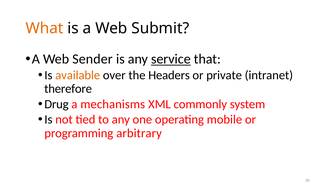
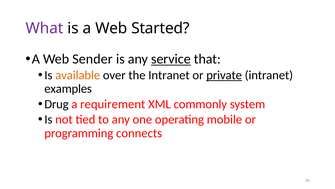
What colour: orange -> purple (44, 28)
Submit: Submit -> Started (160, 28)
the Headers: Headers -> Intranet (169, 75)
private underline: none -> present (224, 75)
therefore: therefore -> examples (68, 88)
mechanisms: mechanisms -> requirement (113, 104)
arbitrary: arbitrary -> connects (139, 133)
